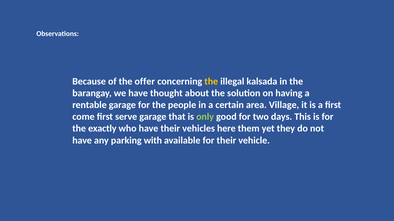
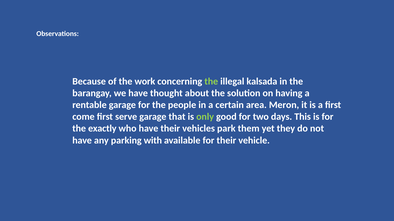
offer: offer -> work (145, 82)
the colour: yellow -> light green (211, 82)
Village: Village -> Meron (284, 105)
here: here -> park (226, 129)
